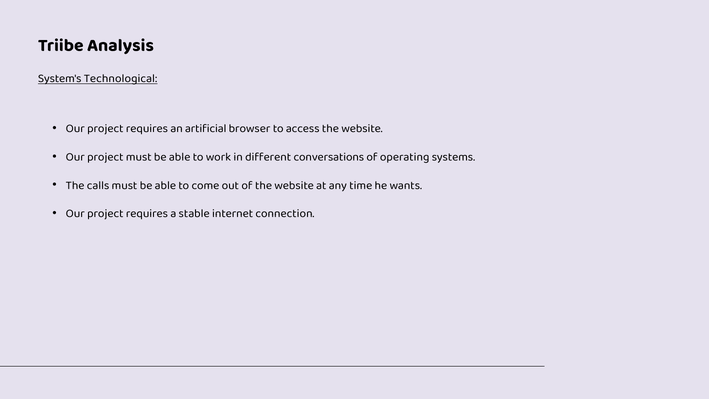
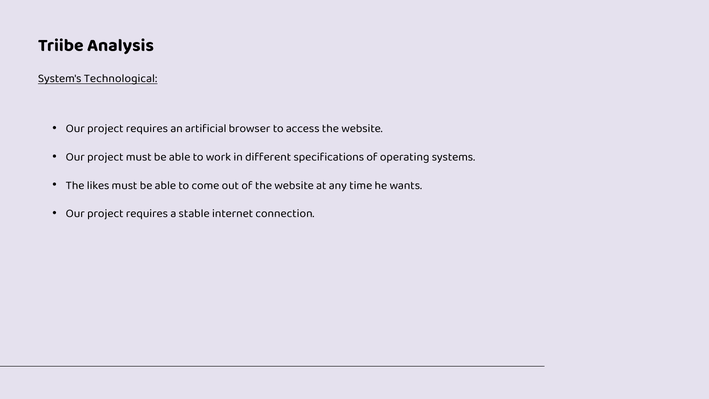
conversations: conversations -> specifications (329, 157)
calls: calls -> likes (98, 185)
